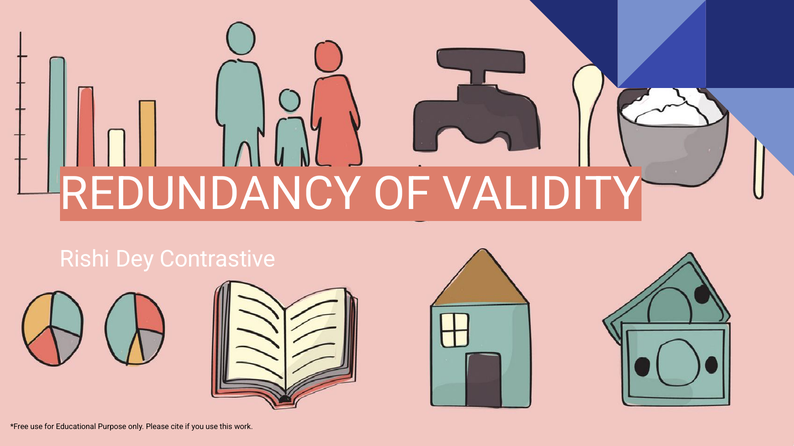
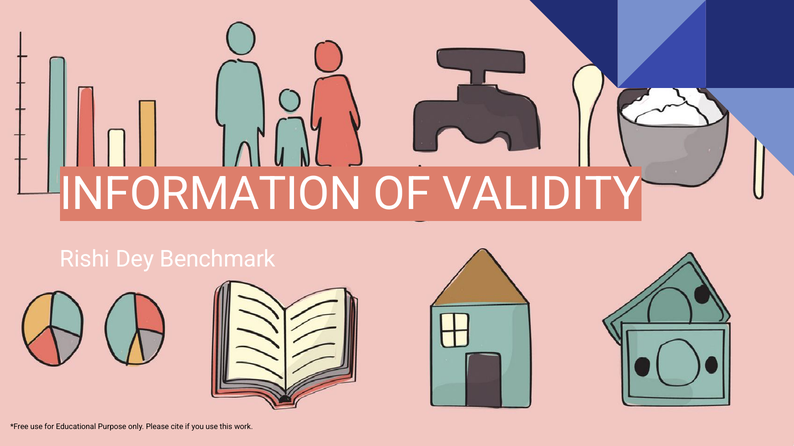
REDUNDANCY: REDUNDANCY -> INFORMATION (211, 194)
Contrastive: Contrastive -> Benchmark (218, 259)
